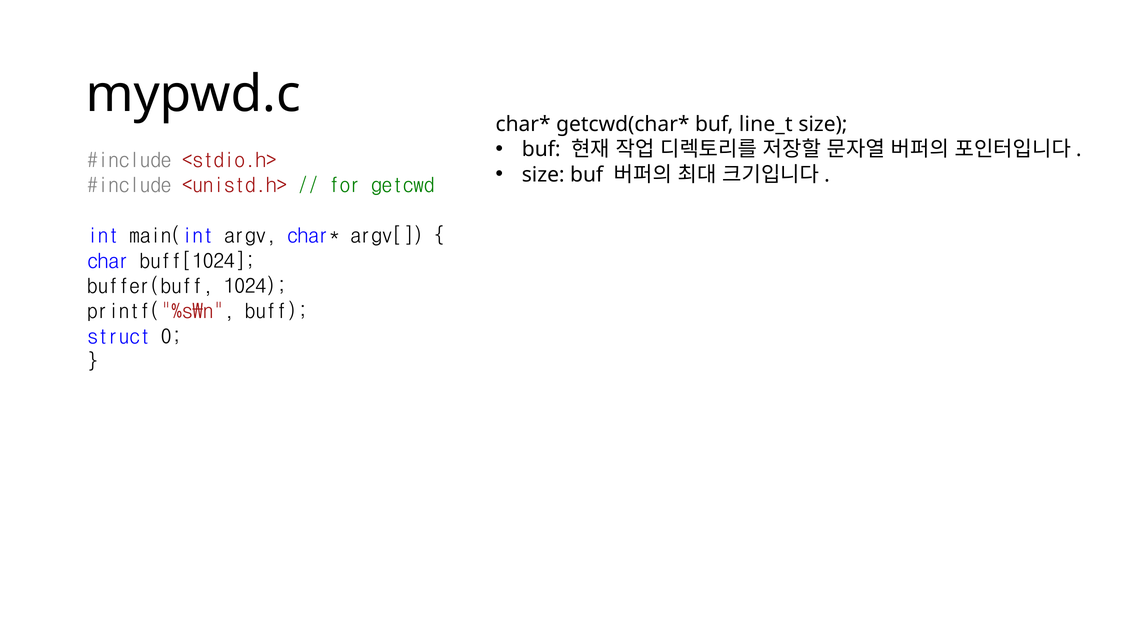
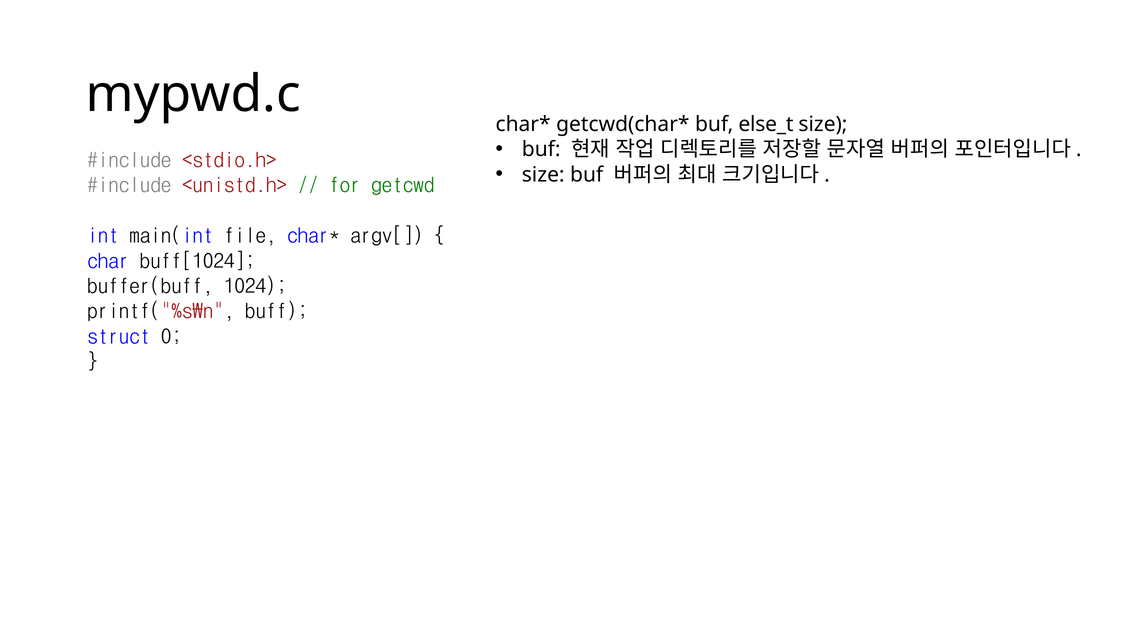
line_t: line_t -> else_t (766, 124)
argv: argv -> file (250, 236)
